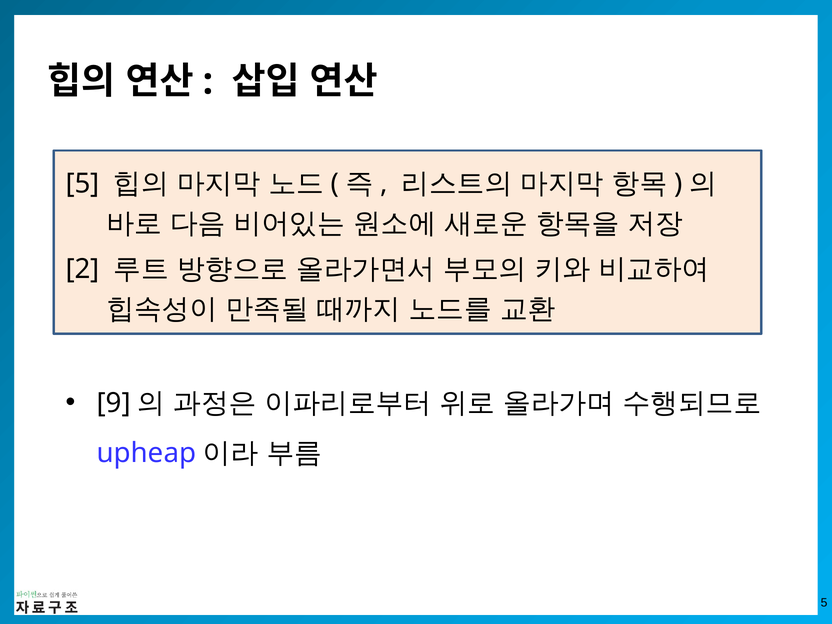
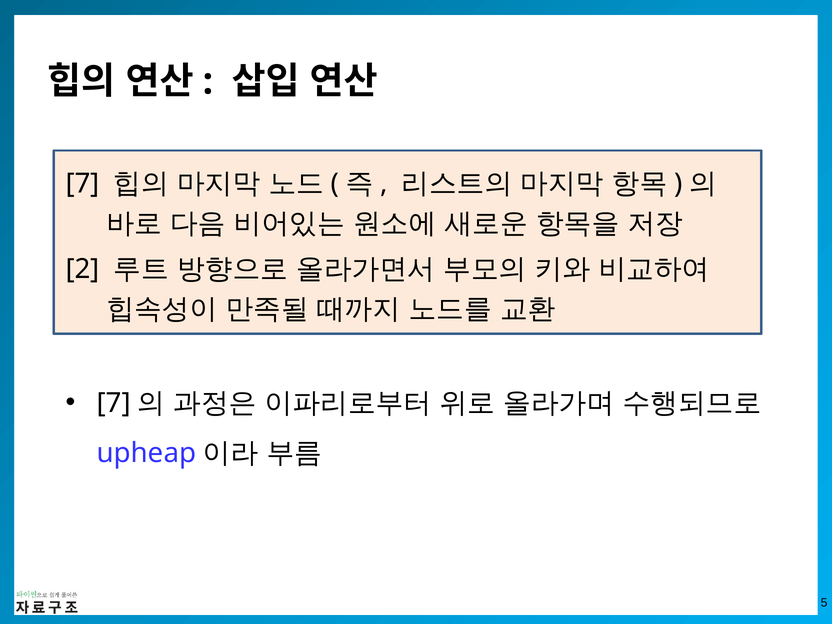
5: 5 -> 7 (83, 184)
9: 9 -> 7 (114, 403)
